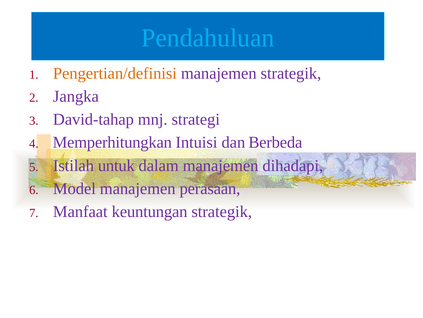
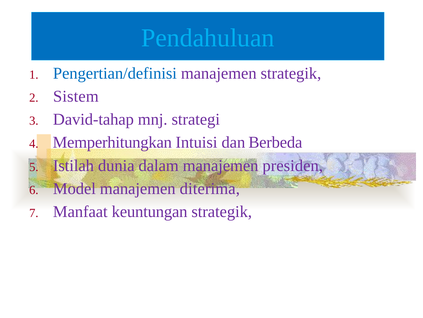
Pengertian/definisi colour: orange -> blue (115, 73)
Jangka: Jangka -> Sistem (76, 96)
untuk: untuk -> dunia (116, 165)
dihadapi: dihadapi -> presiden (293, 165)
perasaan: perasaan -> diterima (210, 188)
